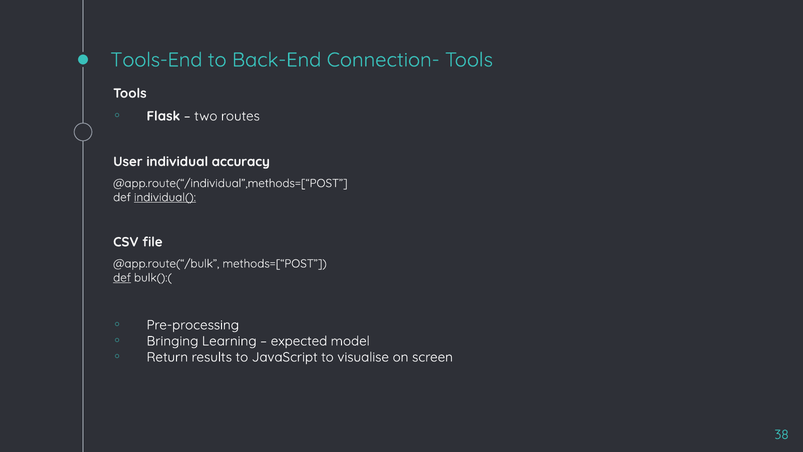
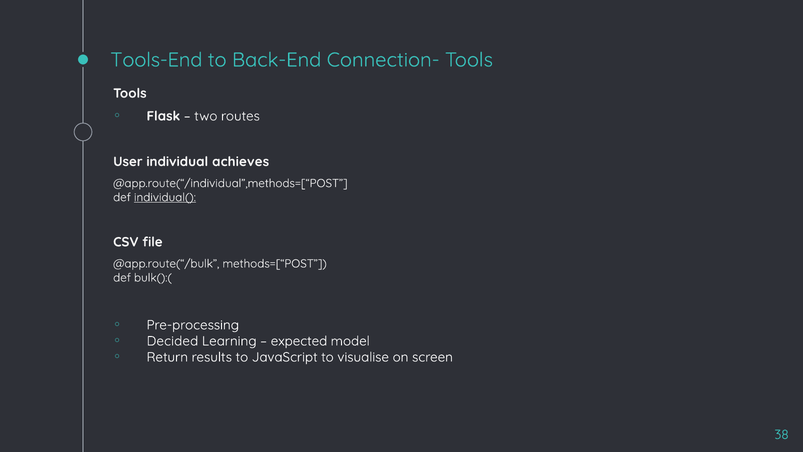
accuracy: accuracy -> achieves (241, 162)
def underline: present -> none (122, 278)
Bringing: Bringing -> Decided (172, 341)
